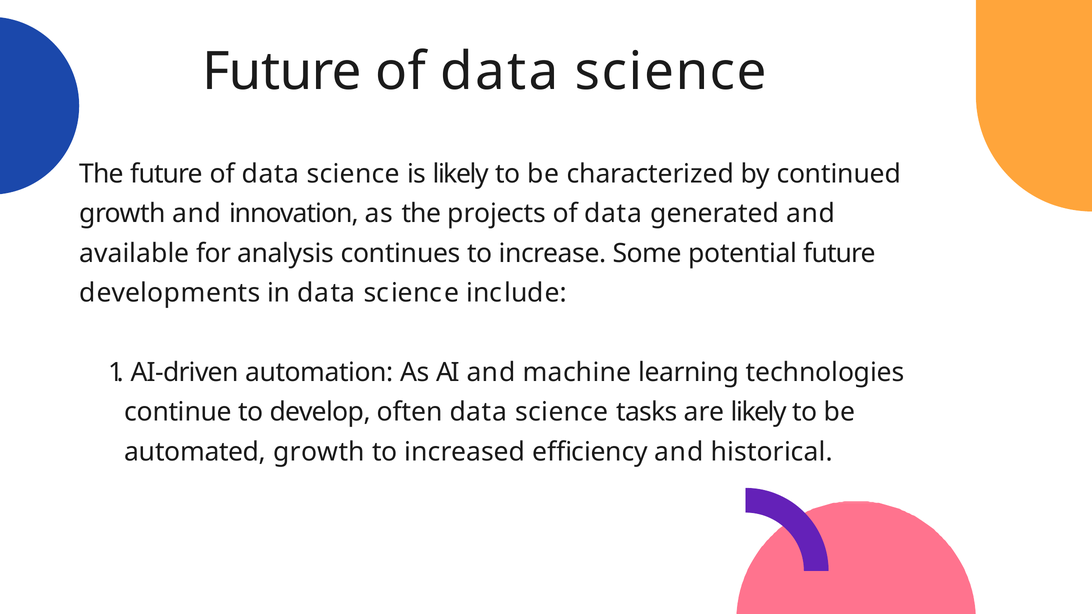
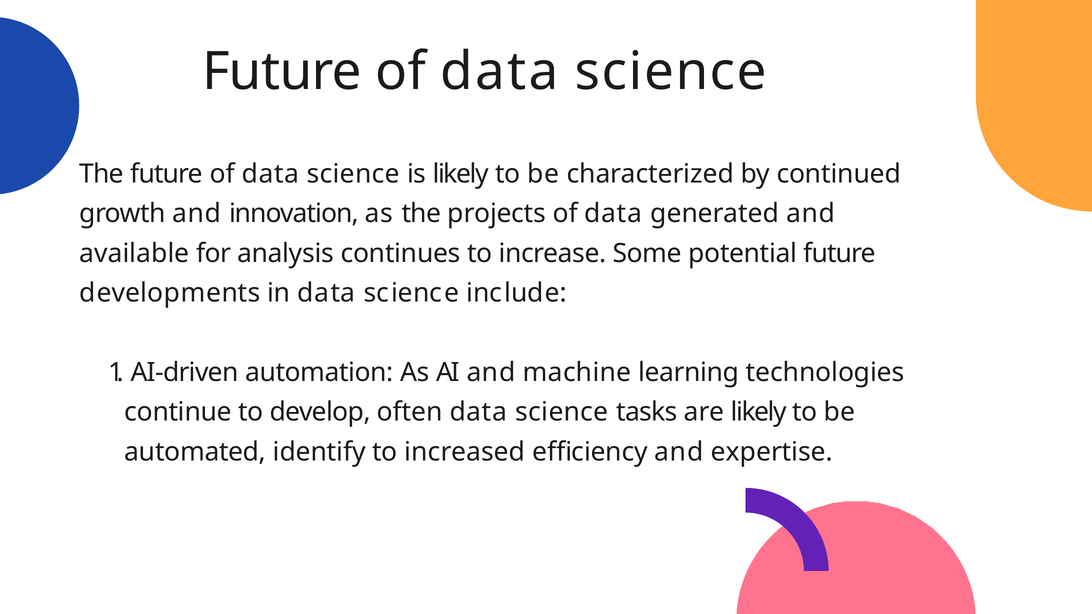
automated growth: growth -> identify (319, 452)
historical: historical -> expertise (772, 452)
